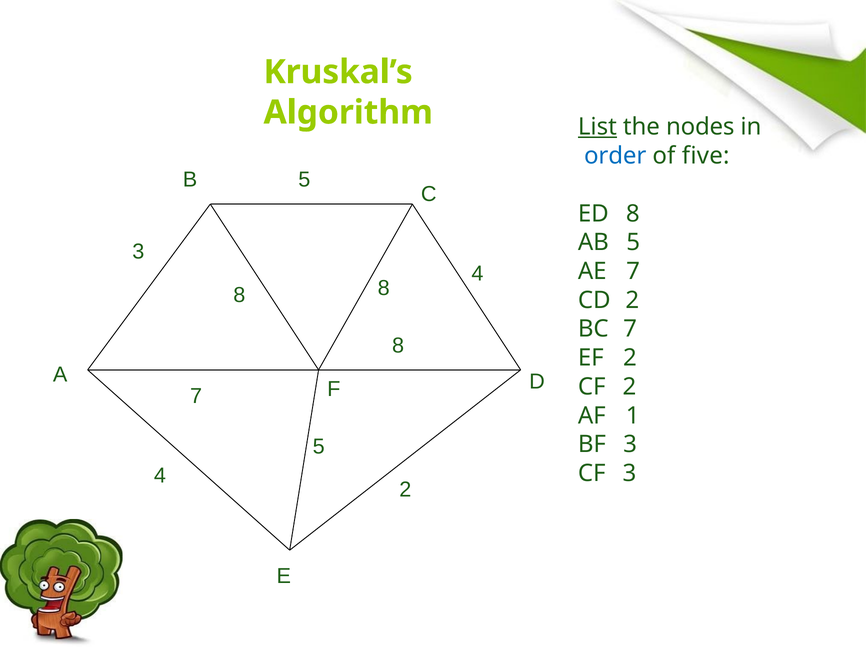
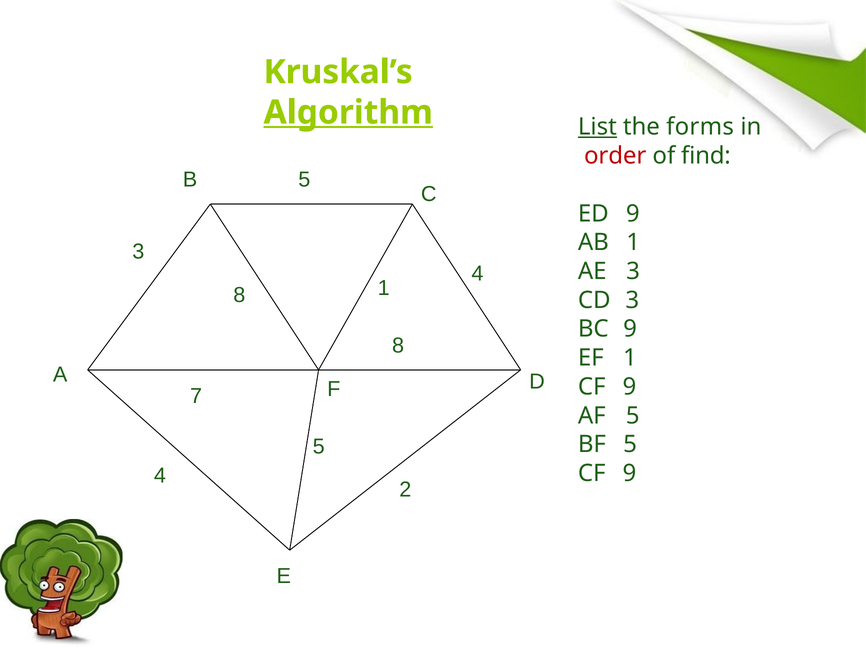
Algorithm underline: none -> present (348, 113)
nodes: nodes -> forms (700, 127)
order colour: blue -> red (615, 156)
five: five -> find (706, 156)
ED 8: 8 -> 9 (633, 214)
AB 5: 5 -> 1 (633, 243)
AE 7: 7 -> 3 (633, 271)
8 8: 8 -> 1 (384, 288)
CD 2: 2 -> 3 (632, 300)
BC 7: 7 -> 9 (630, 329)
EF 2: 2 -> 1 (630, 358)
2: 2 -> 9 (629, 387)
AF 1: 1 -> 5 (633, 416)
BF 3: 3 -> 5 (630, 445)
3: 3 -> 9 (629, 474)
